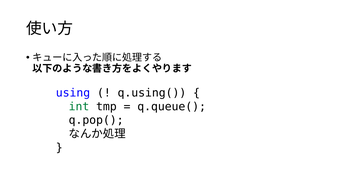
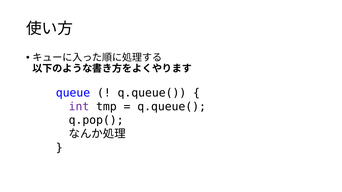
using: using -> queue (73, 93)
q.using(: q.using( -> q.queue( (152, 93)
int colour: green -> purple (79, 107)
